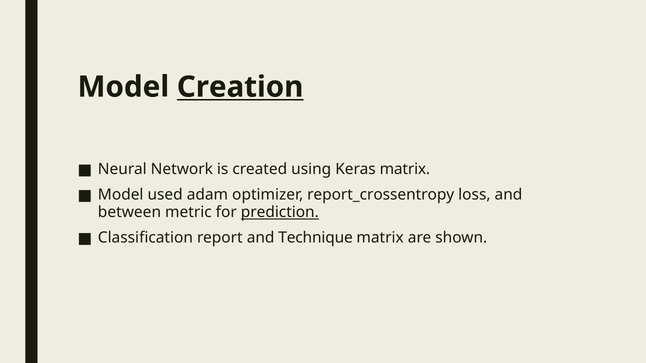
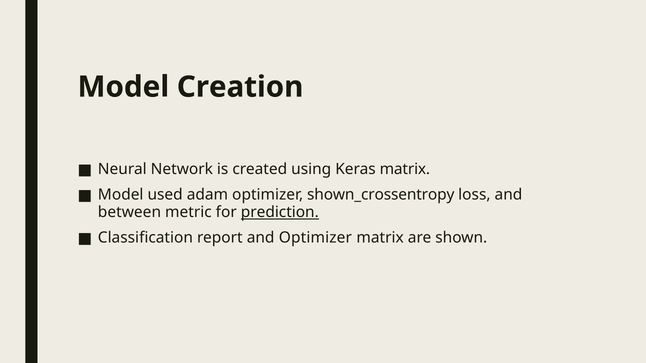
Creation underline: present -> none (240, 87)
report_crossentropy: report_crossentropy -> shown_crossentropy (381, 195)
and Technique: Technique -> Optimizer (315, 238)
